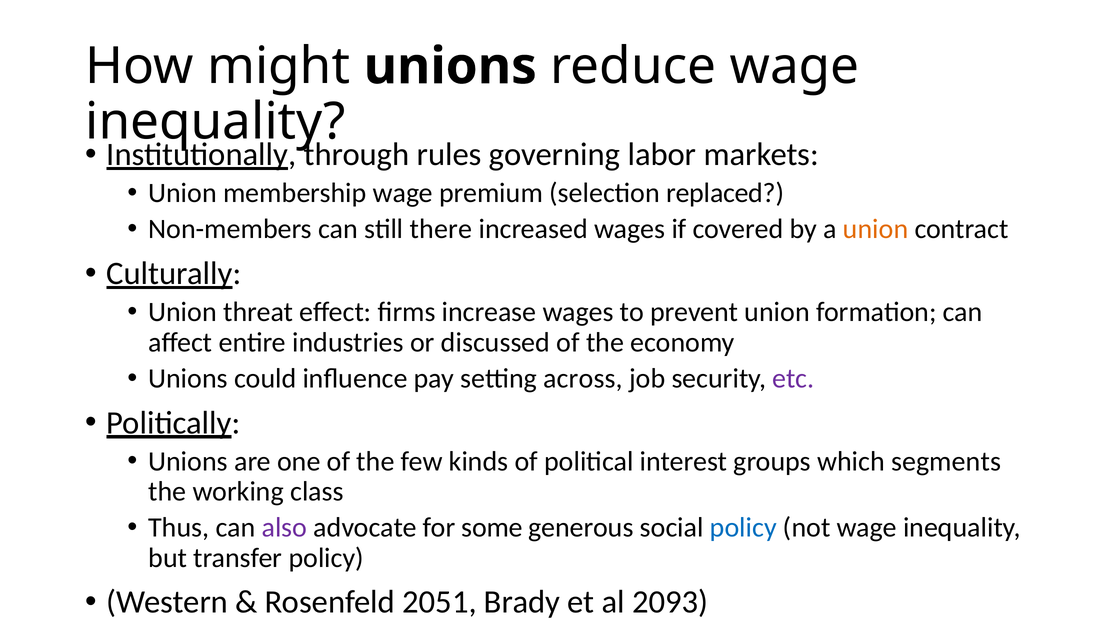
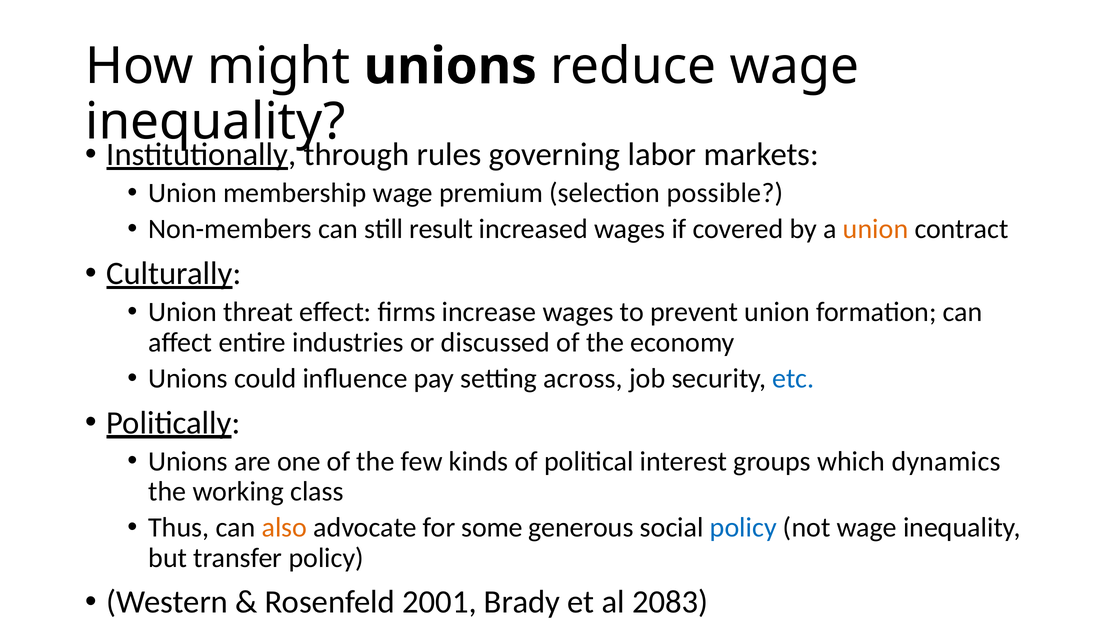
replaced: replaced -> possible (725, 193)
there: there -> result (441, 229)
etc colour: purple -> blue (793, 378)
segments: segments -> dynamics (946, 461)
also colour: purple -> orange (284, 528)
2051: 2051 -> 2001 (440, 602)
2093: 2093 -> 2083 (670, 602)
